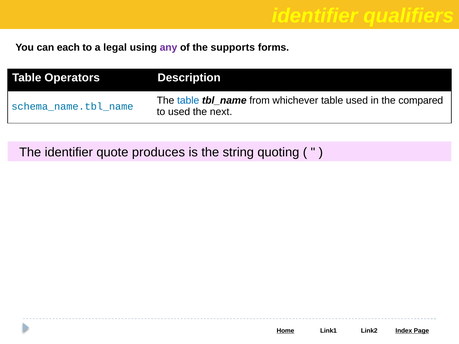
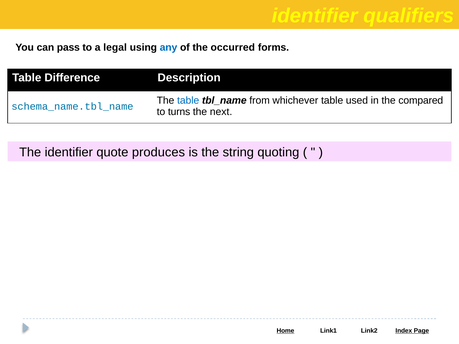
each: each -> pass (68, 47)
any colour: purple -> blue (169, 47)
supports: supports -> occurred (233, 47)
Operators: Operators -> Difference (72, 78)
to used: used -> turns (179, 112)
